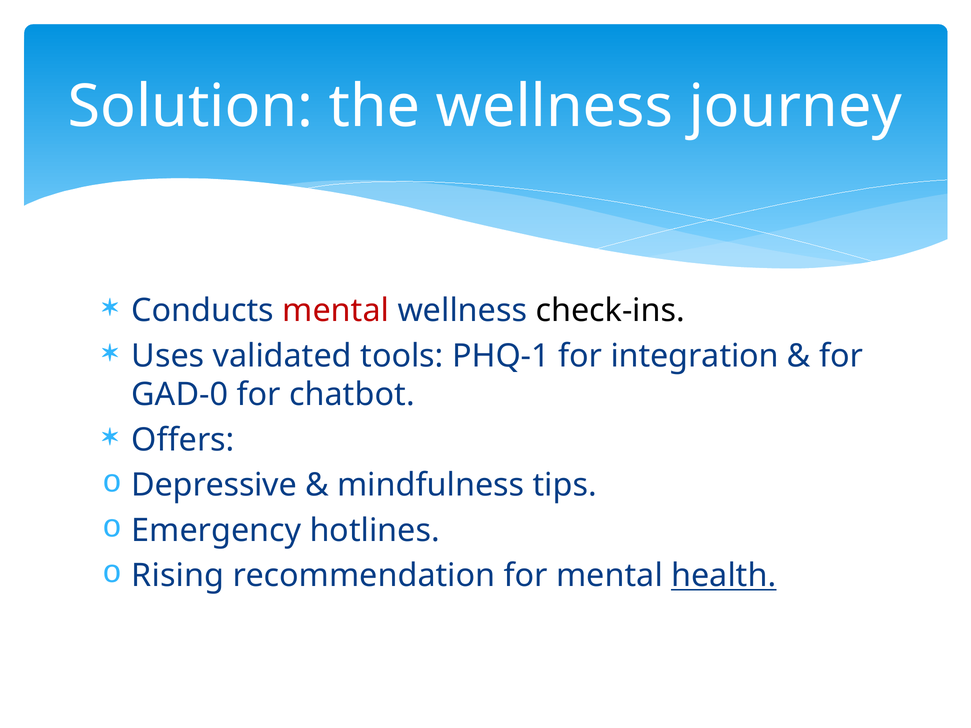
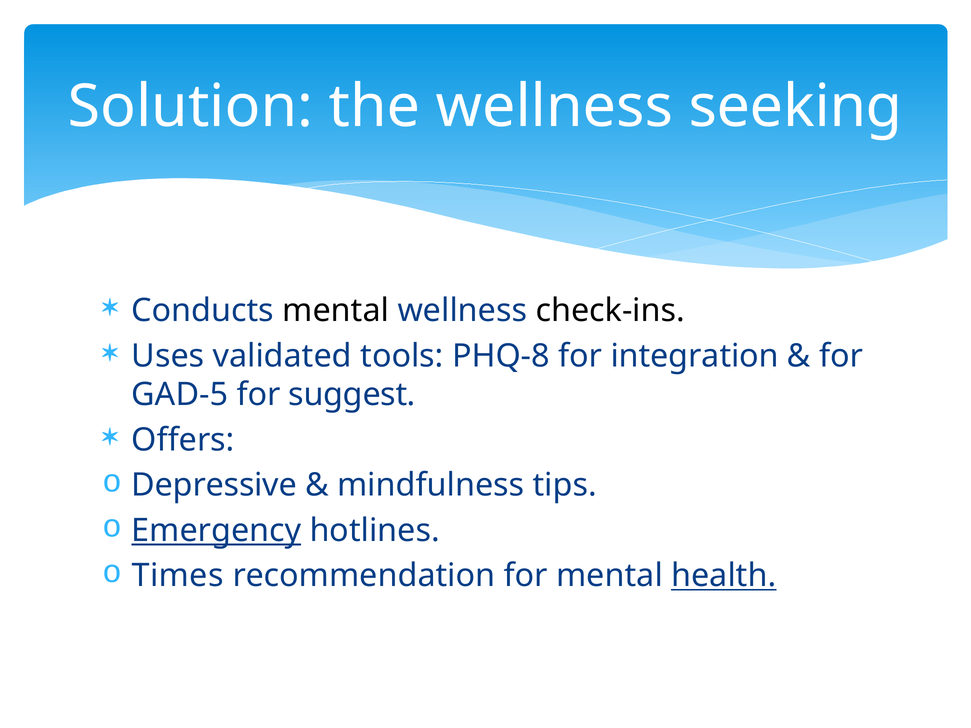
journey: journey -> seeking (795, 107)
mental colour: red -> black (336, 311)
PHQ-1: PHQ-1 -> PHQ-8 (501, 356)
GAD-0: GAD-0 -> GAD-5 (180, 395)
chatbot: chatbot -> suggest (352, 395)
Emergency underline: none -> present (216, 531)
Rising: Rising -> Times (178, 576)
